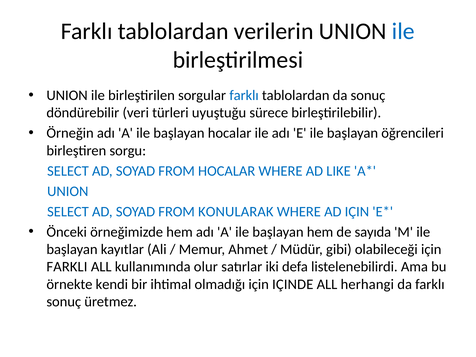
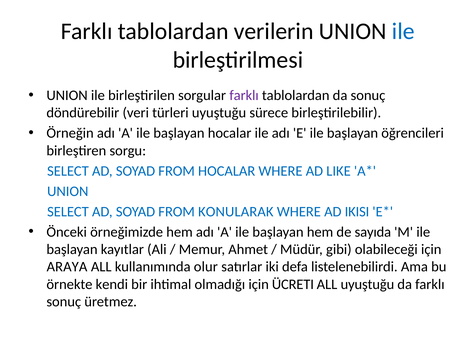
farklı colour: blue -> purple (244, 95)
AD IÇIN: IÇIN -> IKISI (357, 212)
FARKLI: FARKLI -> ARAYA (67, 267)
IÇINDE: IÇINDE -> ÜCRETI (293, 284)
ALL herhangi: herhangi -> uyuştuğu (367, 284)
